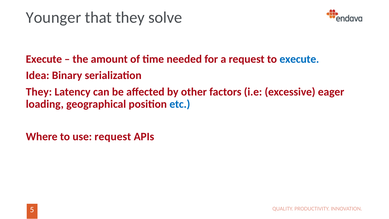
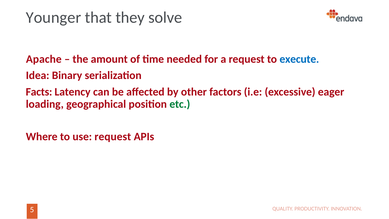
Execute: Execute -> Apache (44, 59)
They: They -> Facts (39, 92)
etc colour: blue -> green (180, 104)
